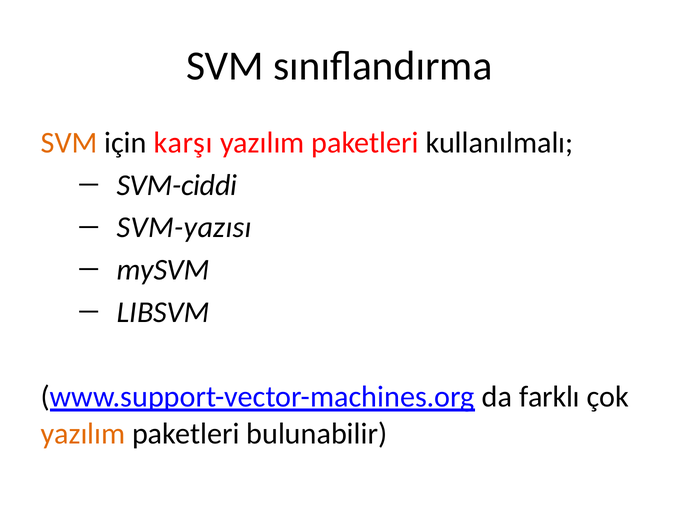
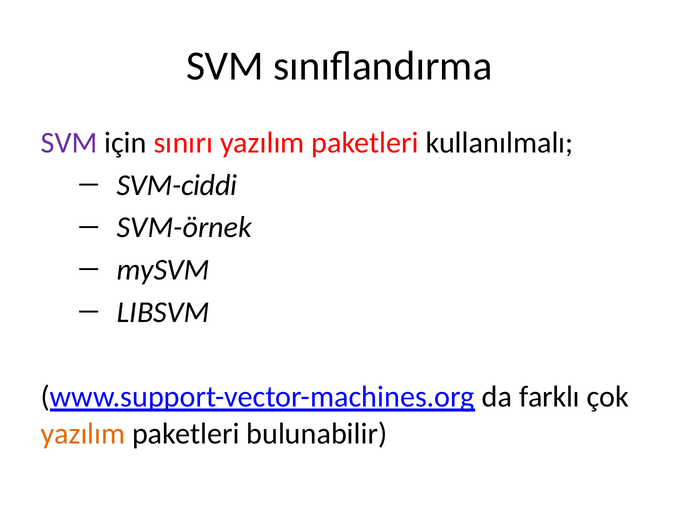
SVM colour: orange -> purple (69, 142)
karşı: karşı -> sınırı (183, 142)
SVM-yazısı: SVM-yazısı -> SVM-örnek (184, 227)
